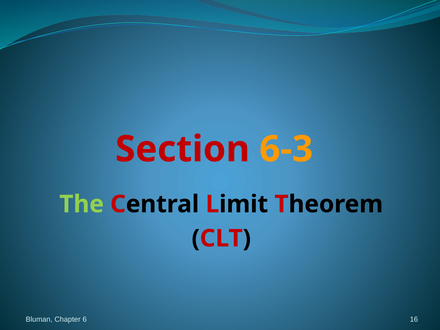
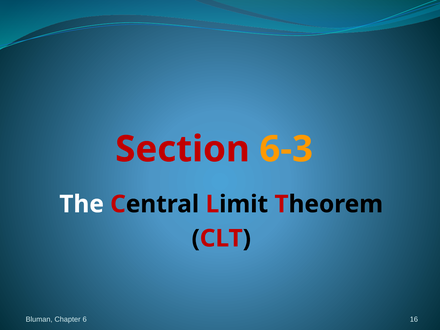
The colour: light green -> white (82, 204)
